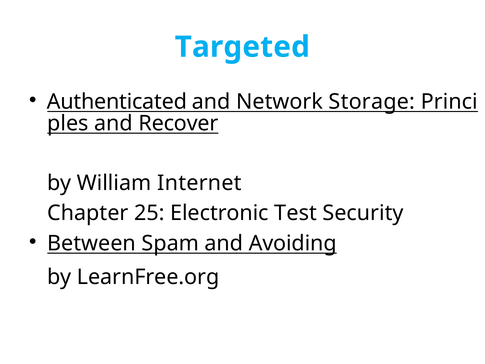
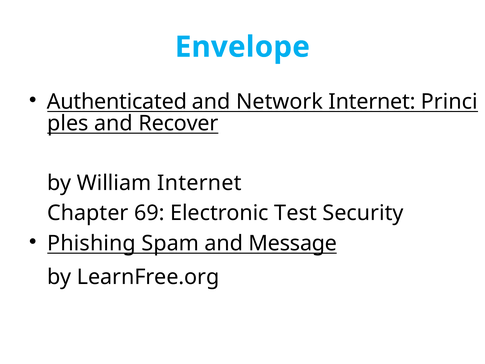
Targeted: Targeted -> Envelope (242, 47)
Network Storage: Storage -> Internet (372, 102)
25: 25 -> 69 (149, 213)
Between: Between -> Phishing (92, 243)
Avoiding: Avoiding -> Message (293, 243)
